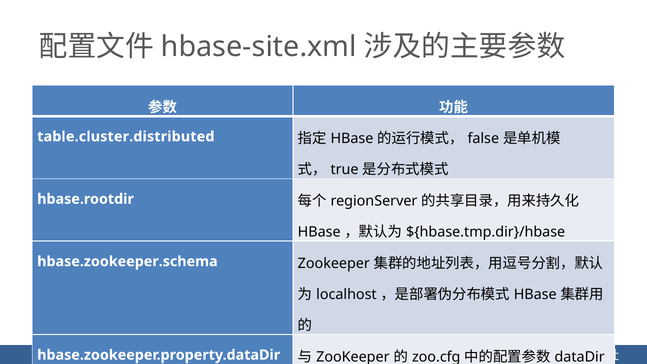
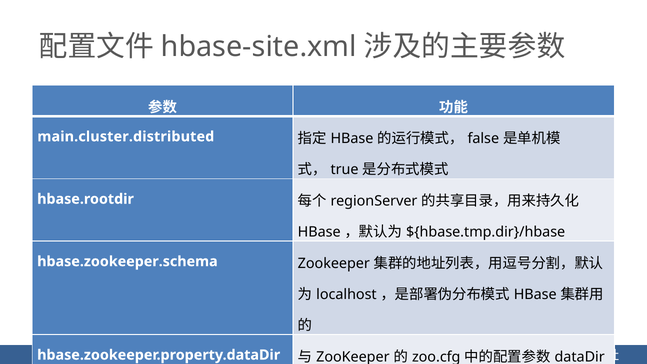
table.cluster.distributed: table.cluster.distributed -> main.cluster.distributed (126, 137)
